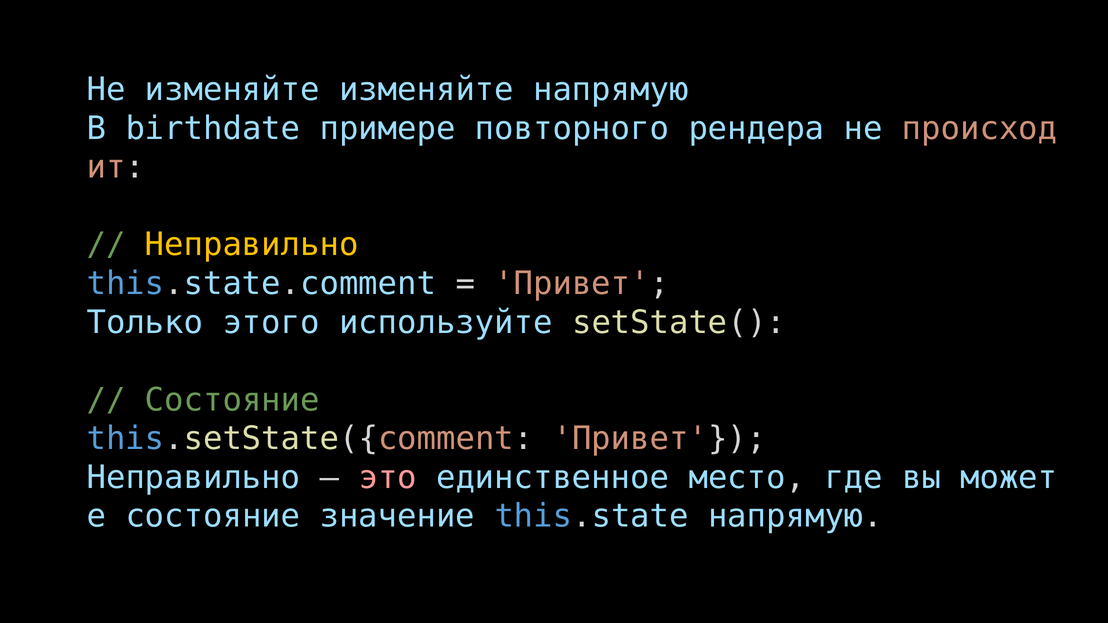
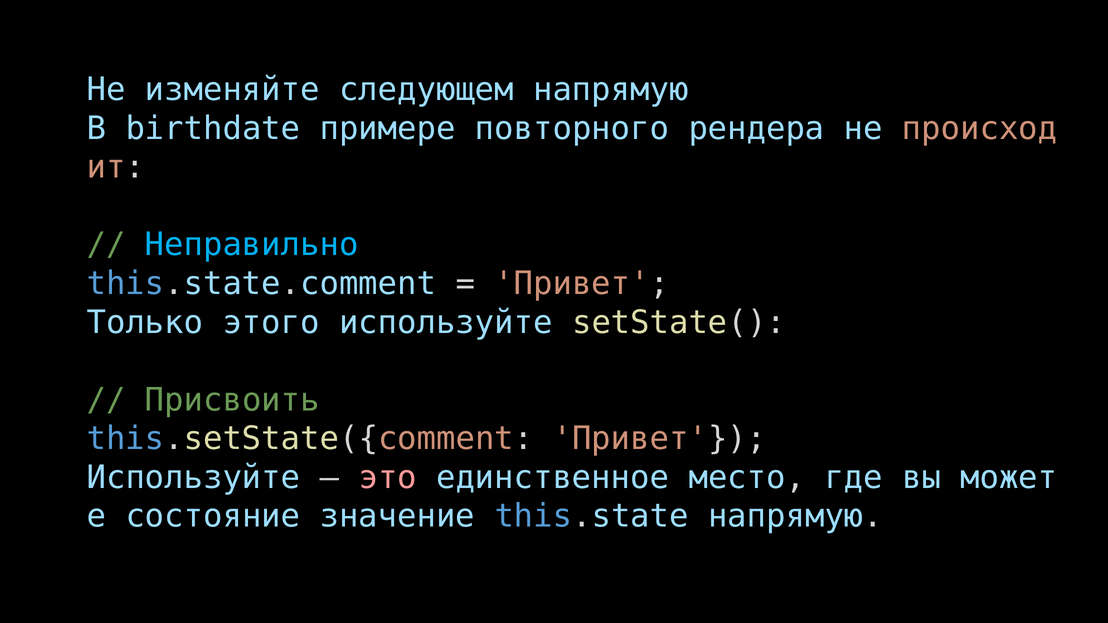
изменяйте изменяйте: изменяйте -> следующем (426, 90)
Неправильно colour: yellow -> light blue (252, 245)
Состояние: Состояние -> Присвоить (232, 400)
Неправильно: Неправильно -> Используйте (194, 478)
